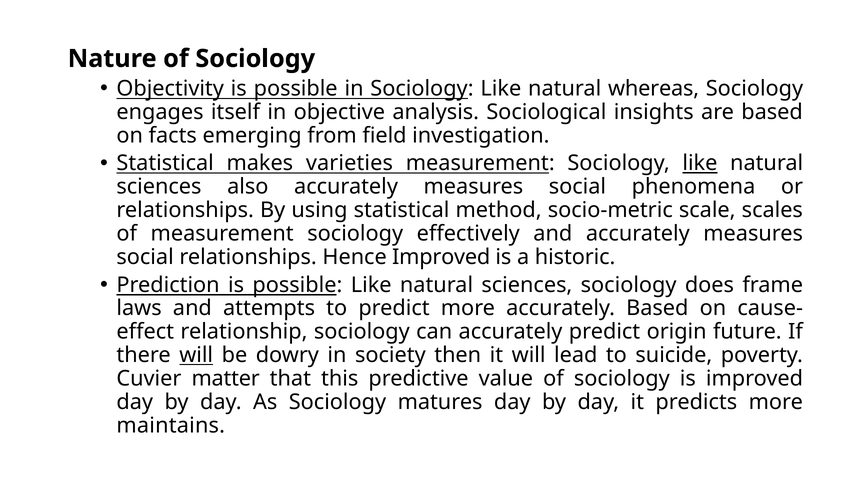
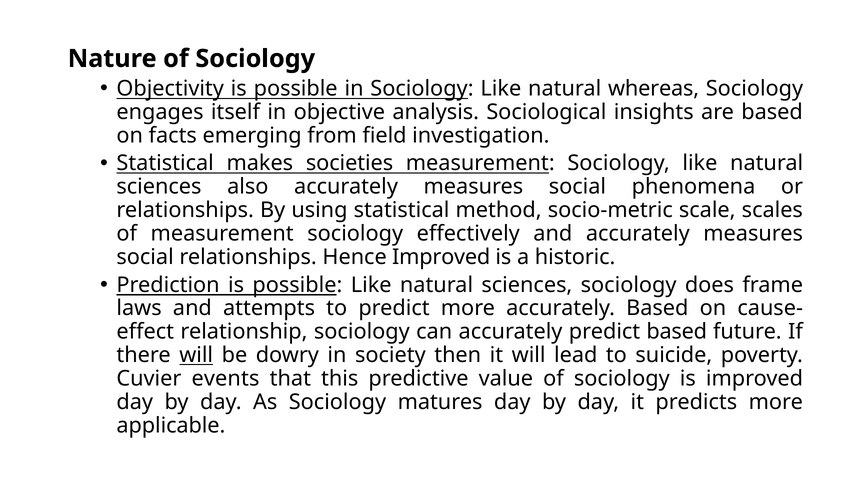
varieties: varieties -> societies (350, 163)
like underline: present -> none (700, 163)
predict origin: origin -> based (677, 332)
matter: matter -> events (225, 379)
maintains: maintains -> applicable (171, 426)
